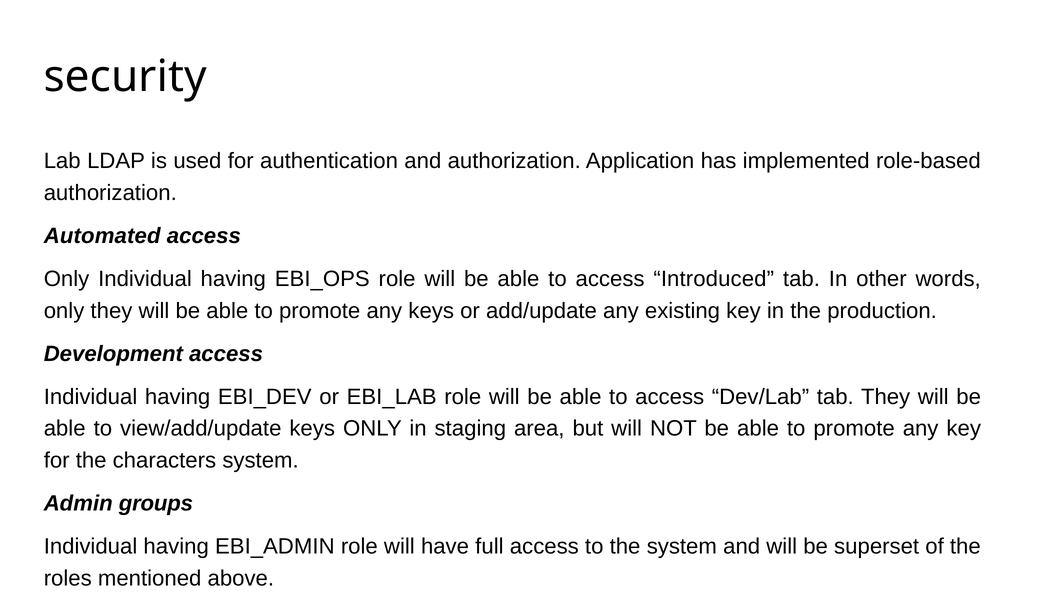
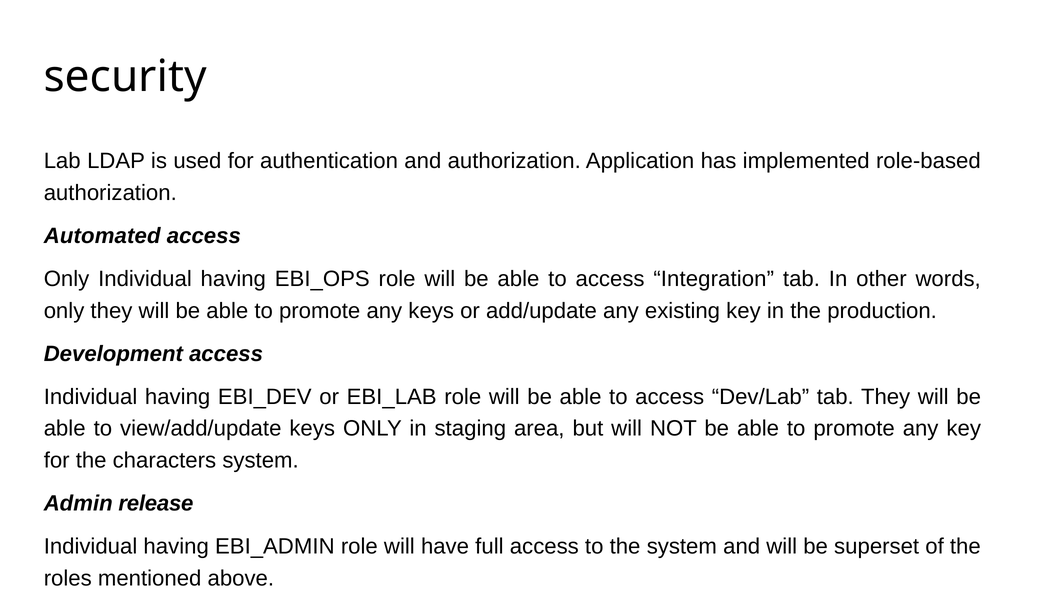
Introduced: Introduced -> Integration (714, 279)
groups: groups -> release (156, 503)
